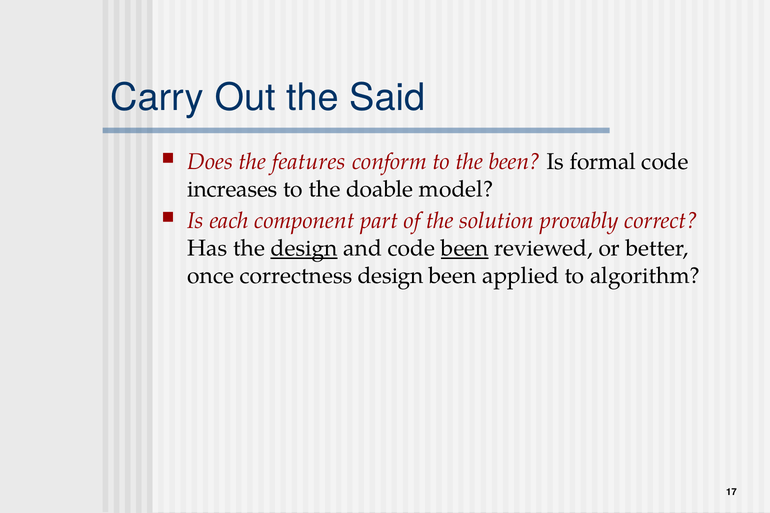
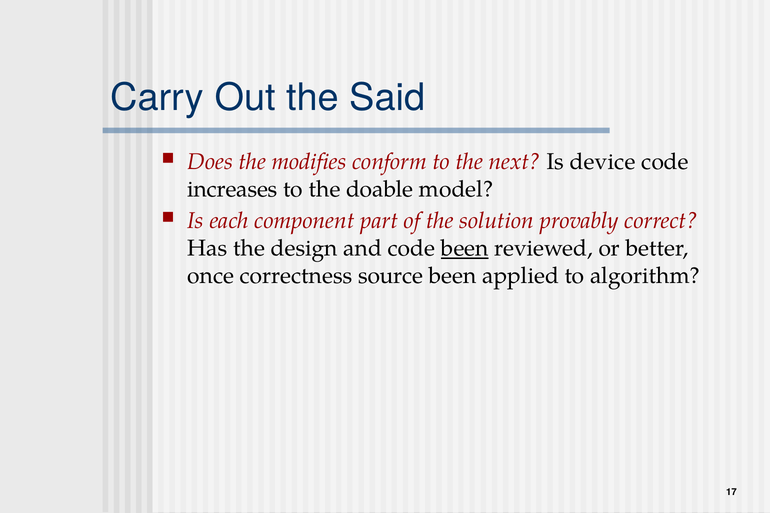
features: features -> modifies (309, 162)
the been: been -> next (515, 162)
formal: formal -> device (603, 162)
design underline: present -> none (304, 249)
correctness design: design -> source (391, 276)
